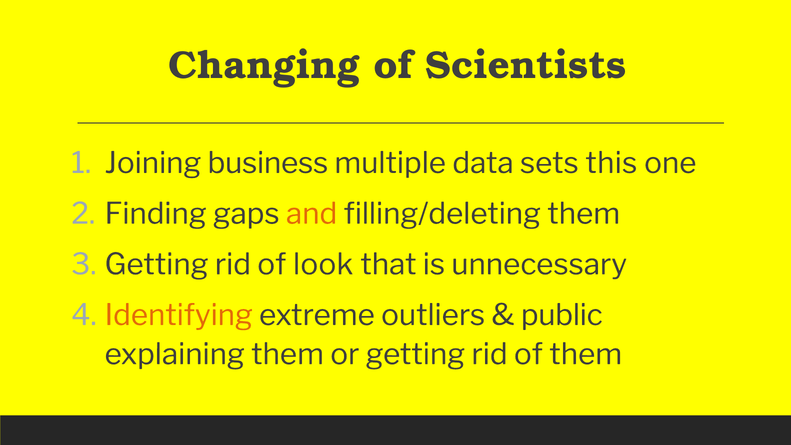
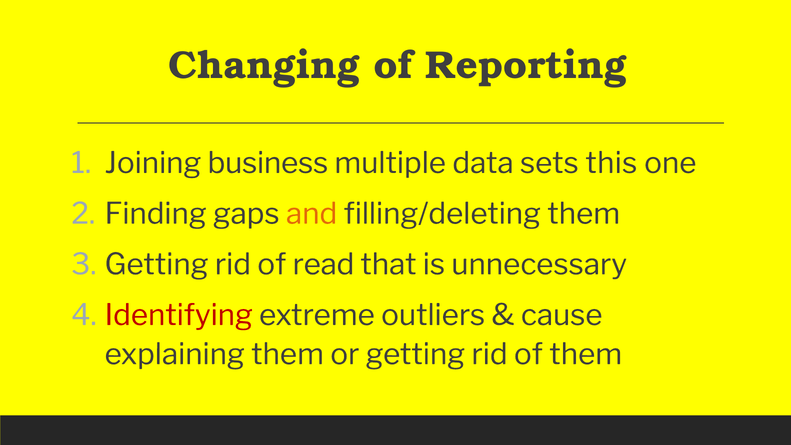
Scientists: Scientists -> Reporting (526, 65)
look: look -> read (323, 265)
Identifying colour: orange -> red (179, 315)
public: public -> cause (562, 315)
